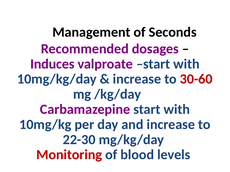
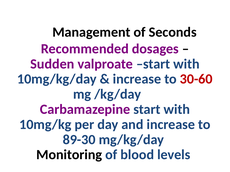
Induces: Induces -> Sudden (52, 64)
22-30: 22-30 -> 89-30 (79, 140)
Monitoring colour: red -> black (69, 155)
